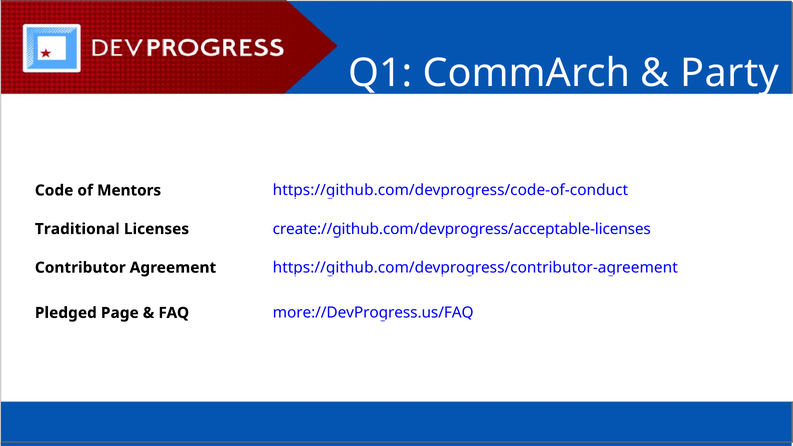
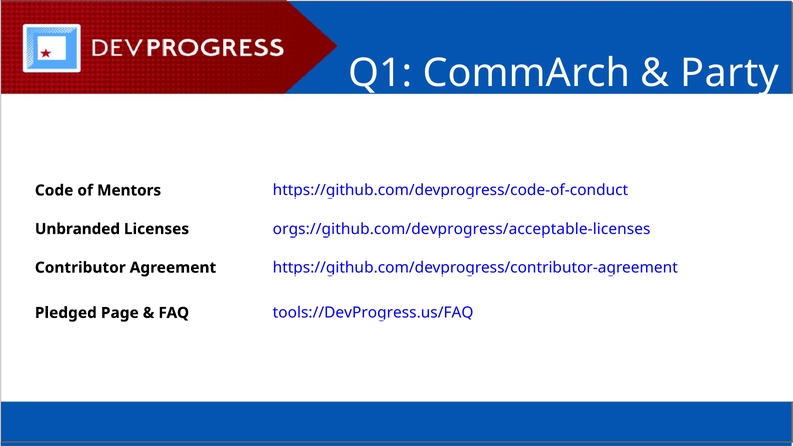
Traditional: Traditional -> Unbranded (77, 229)
create://github.com/devprogress/acceptable-licenses: create://github.com/devprogress/acceptable-licenses -> orgs://github.com/devprogress/acceptable-licenses (462, 229)
more://DevProgress.us/FAQ: more://DevProgress.us/FAQ -> tools://DevProgress.us/FAQ (373, 313)
